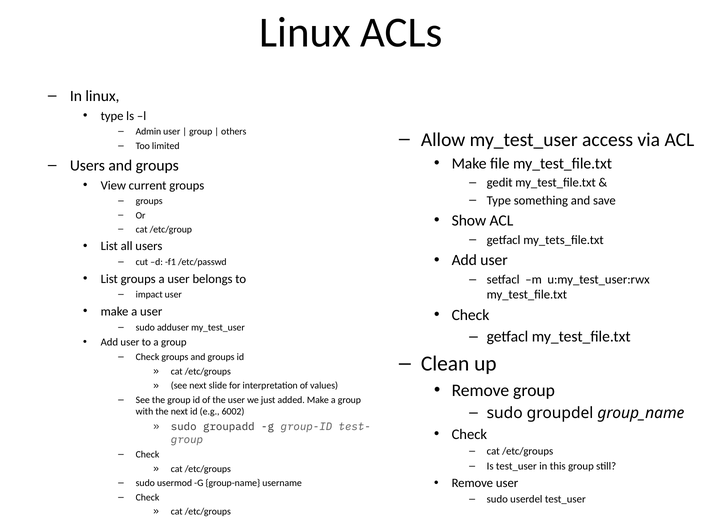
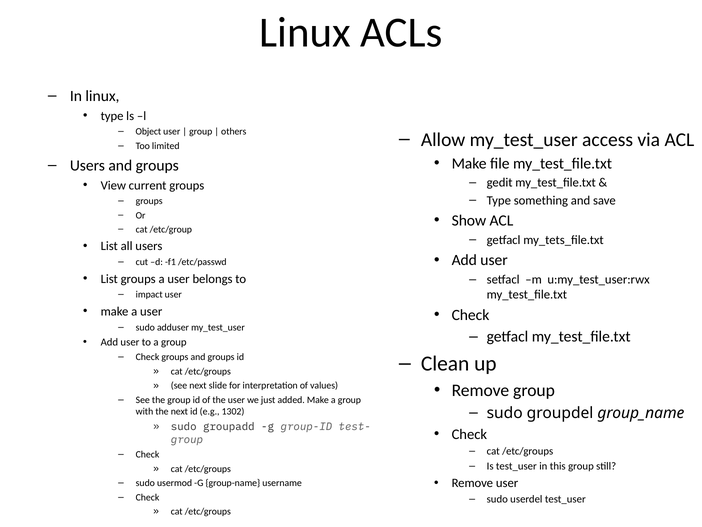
Admin: Admin -> Object (148, 132)
6002: 6002 -> 1302 (233, 411)
